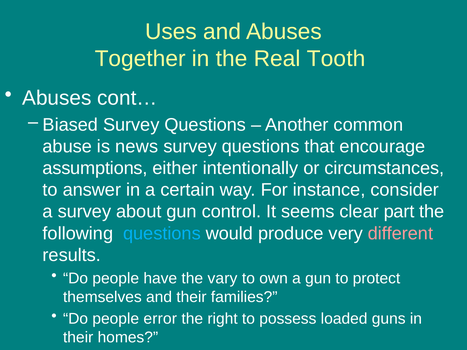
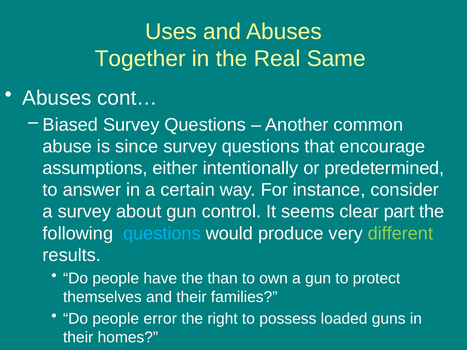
Tooth: Tooth -> Same (336, 59)
news: news -> since (137, 147)
circumstances: circumstances -> predetermined (384, 168)
different colour: pink -> light green (400, 234)
vary: vary -> than (223, 278)
